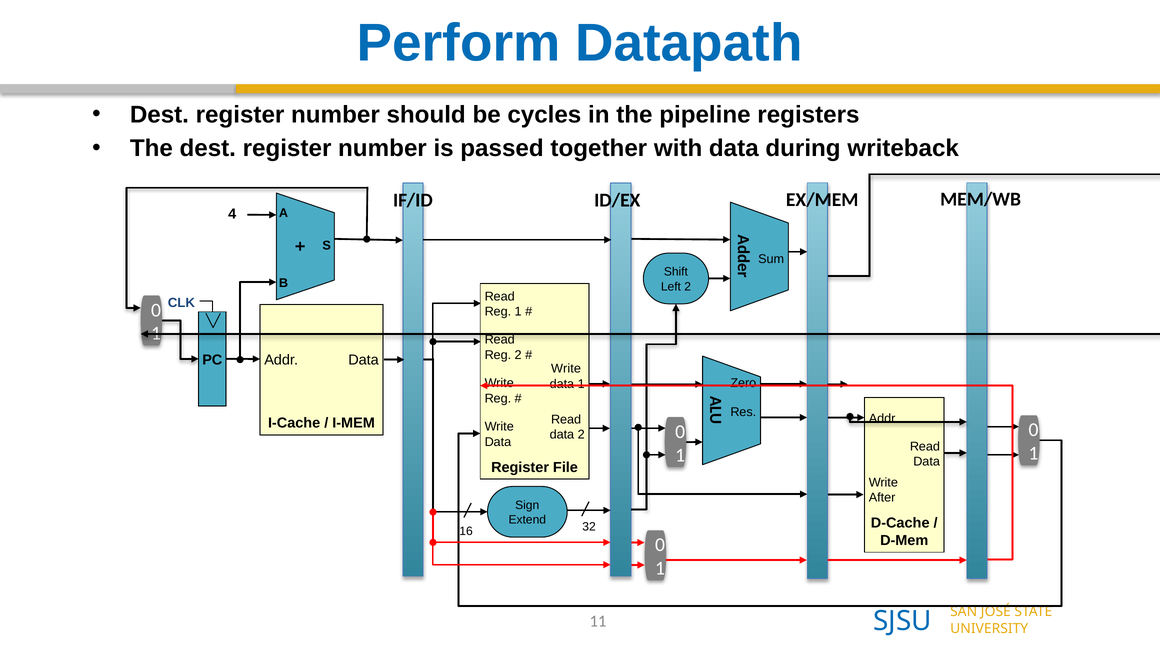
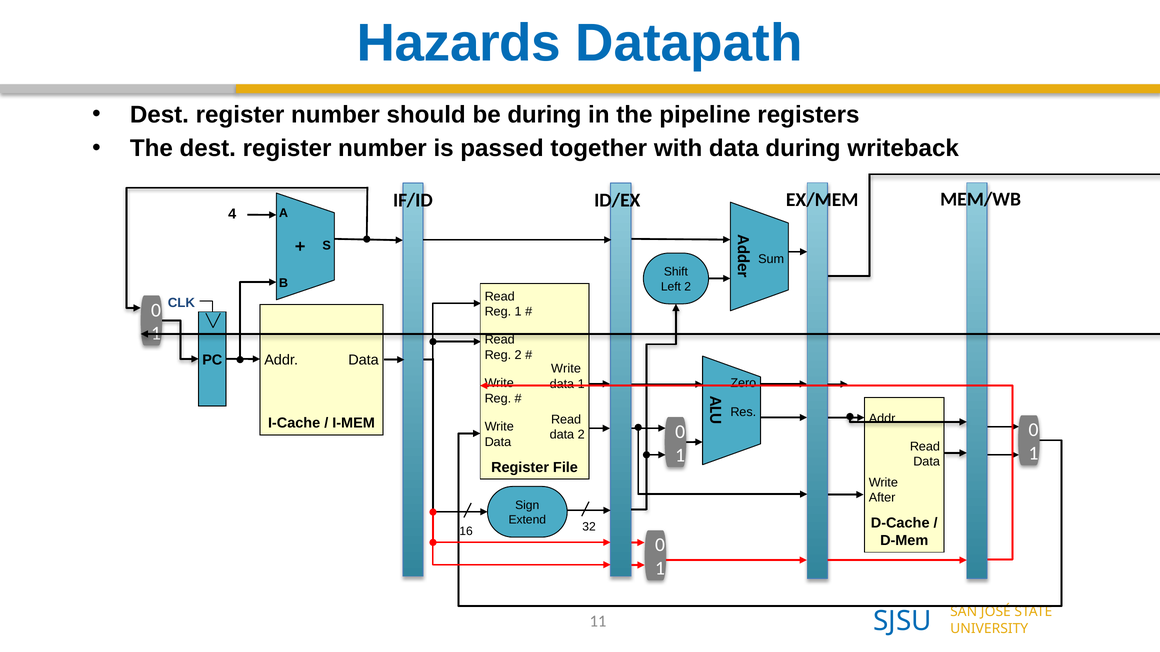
Perform: Perform -> Hazards (459, 43)
be cycles: cycles -> during (544, 115)
